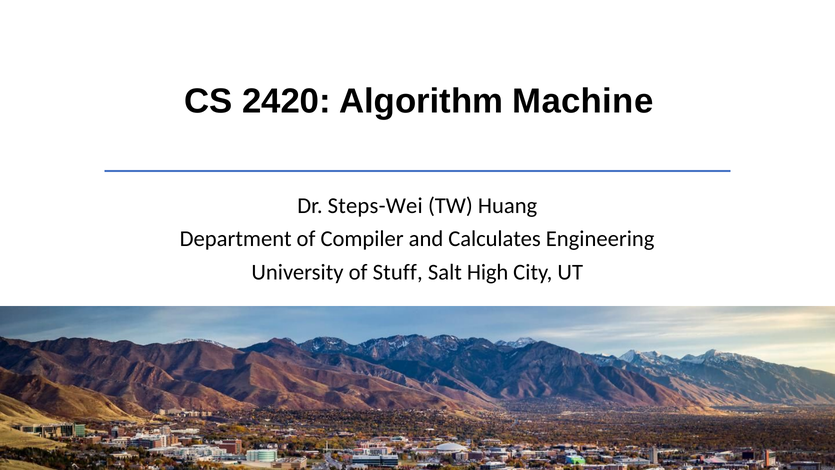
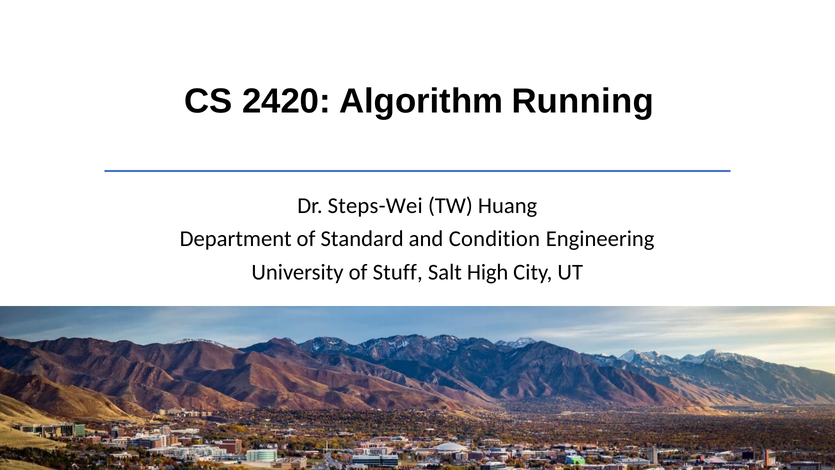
Machine: Machine -> Running (583, 101)
Compiler: Compiler -> Standard (362, 239)
Calculates: Calculates -> Condition (494, 239)
